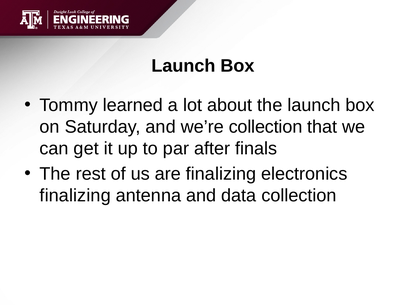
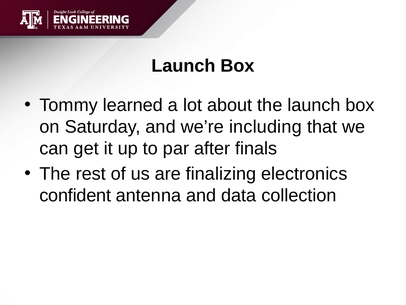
we’re collection: collection -> including (265, 127)
finalizing: finalizing -> confident (75, 195)
